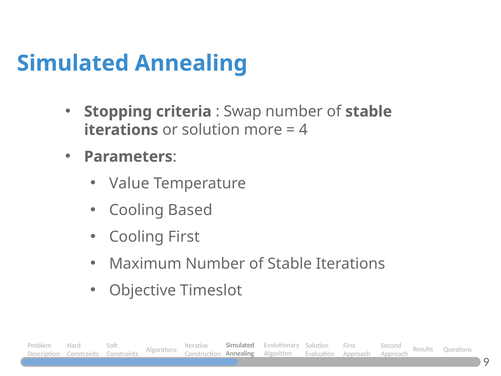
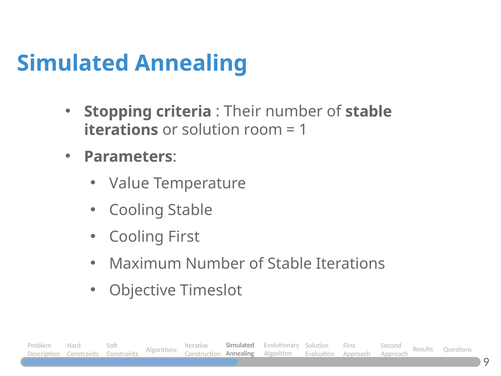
Swap: Swap -> Their (242, 111)
more: more -> room (263, 130)
4: 4 -> 1 (303, 130)
Cooling Based: Based -> Stable (190, 210)
